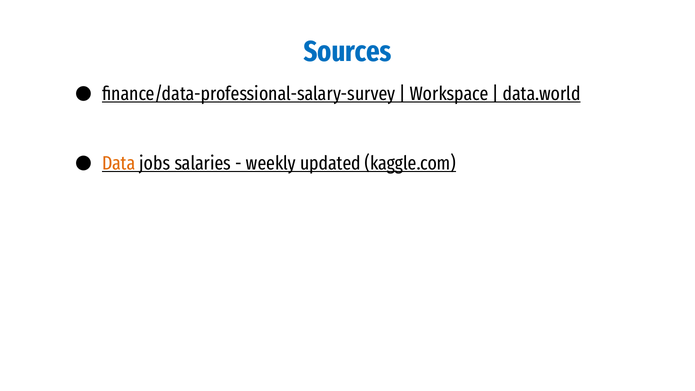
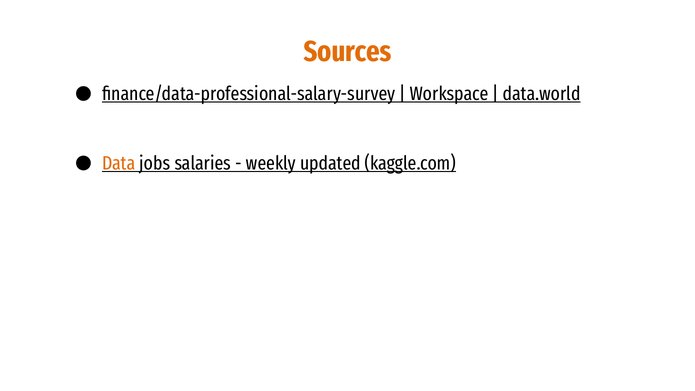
Sources colour: blue -> orange (348, 52)
